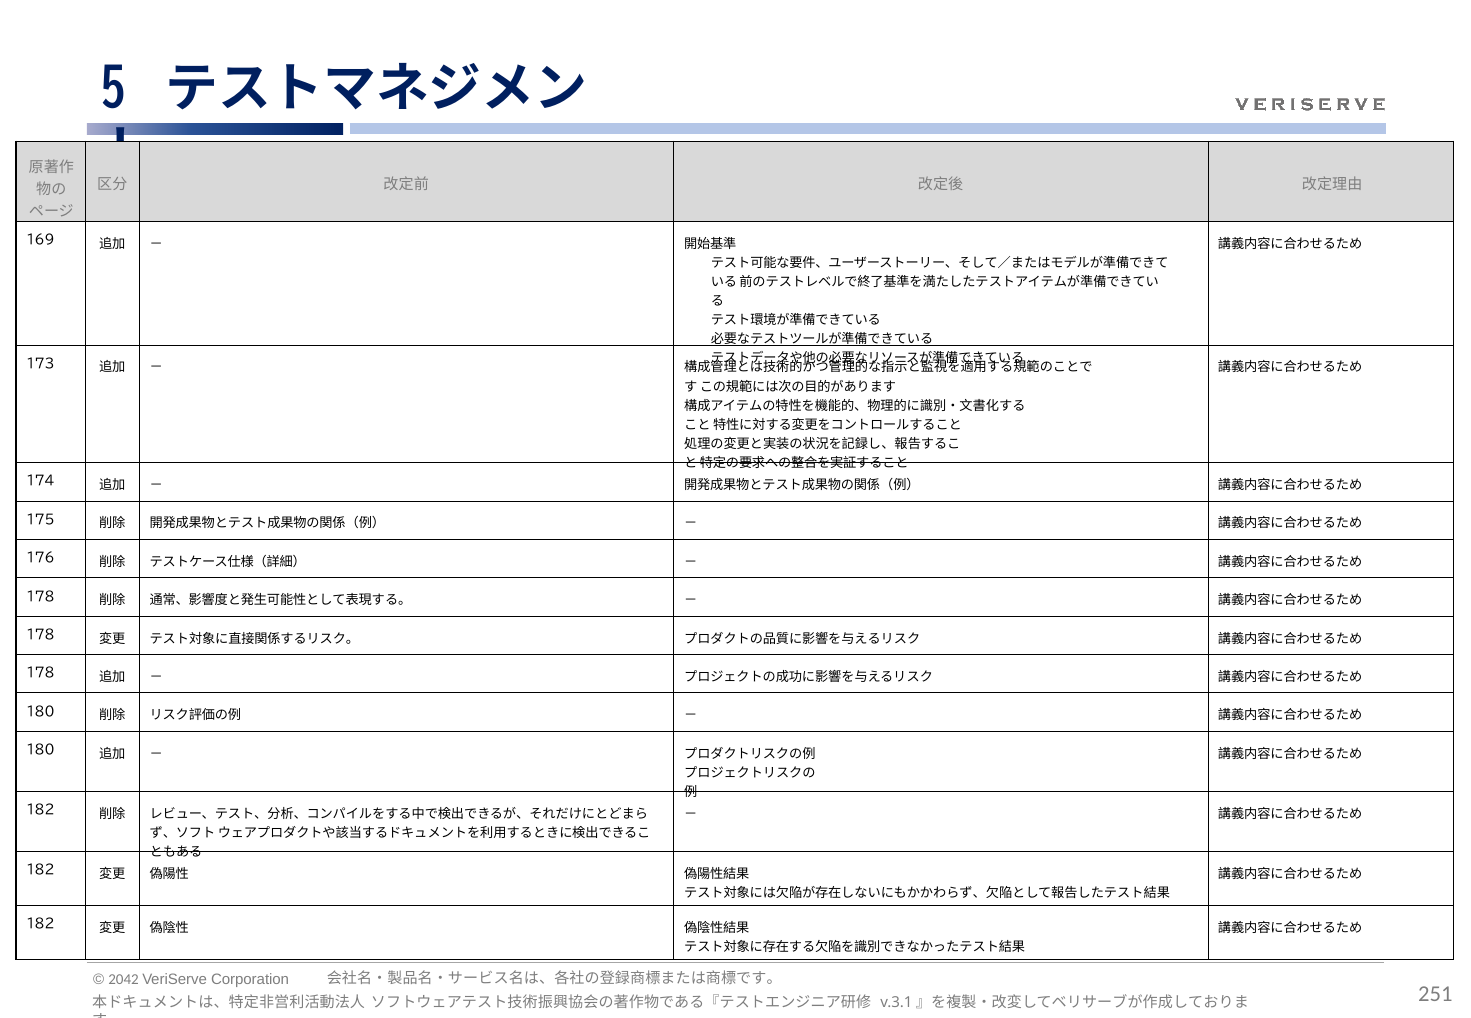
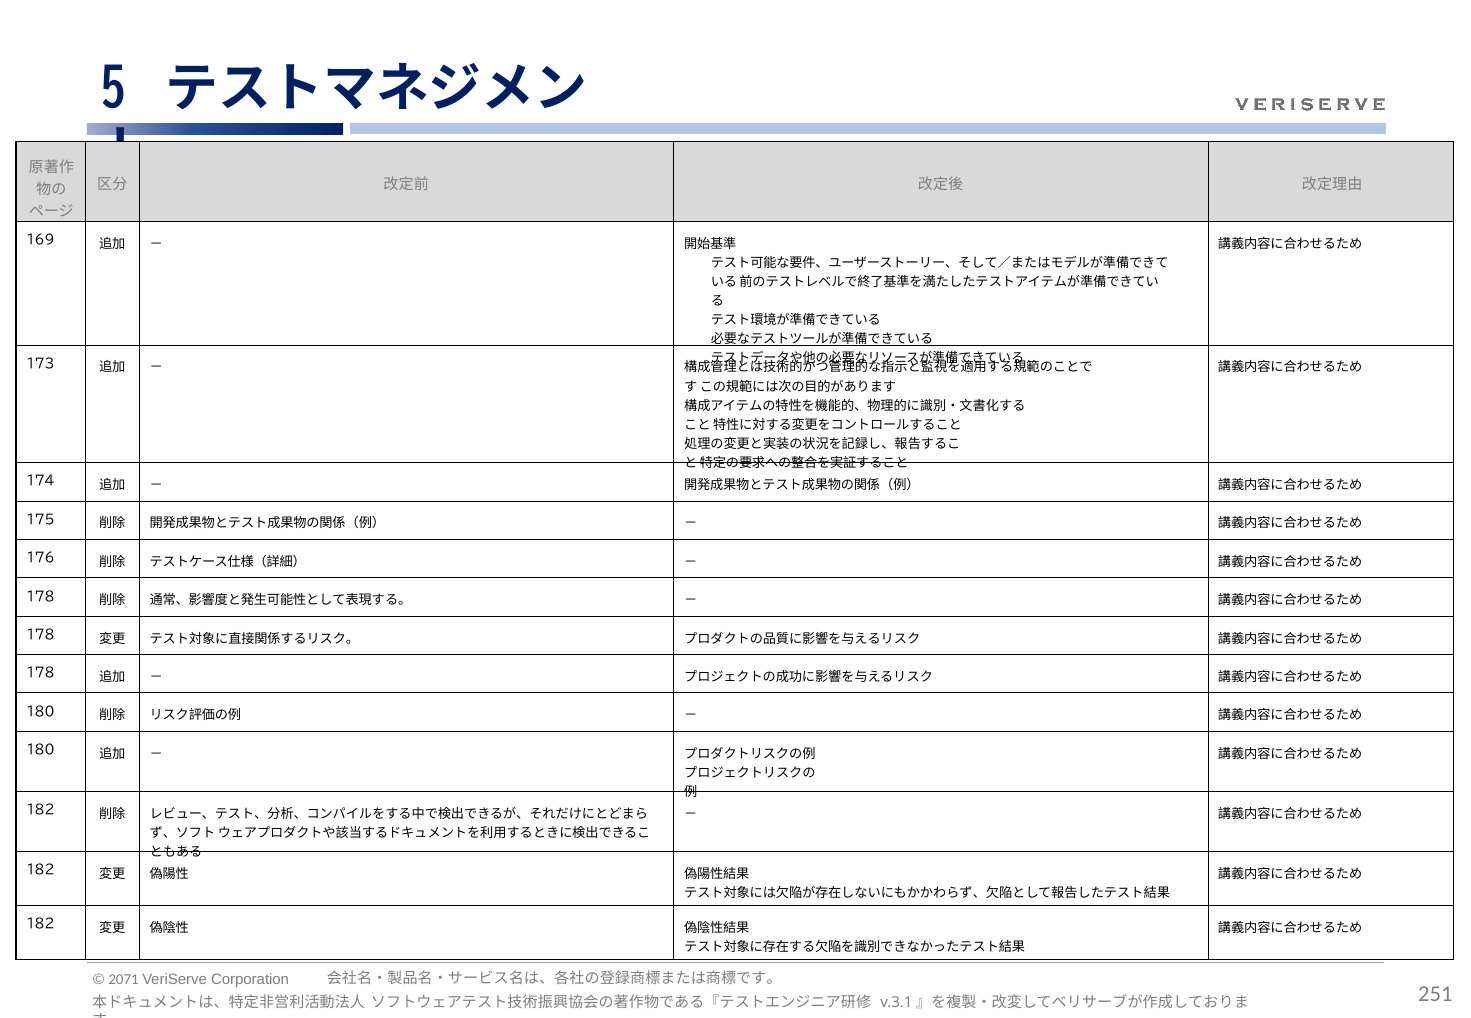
2042: 2042 -> 2071 (124, 980)
